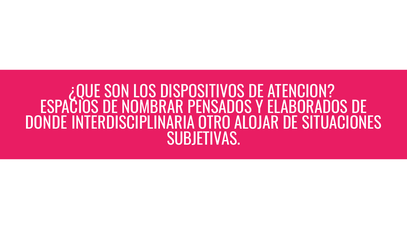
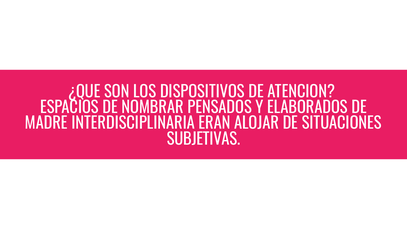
DONDE: DONDE -> MADRE (46, 124)
OTRO: OTRO -> ERAN (214, 124)
